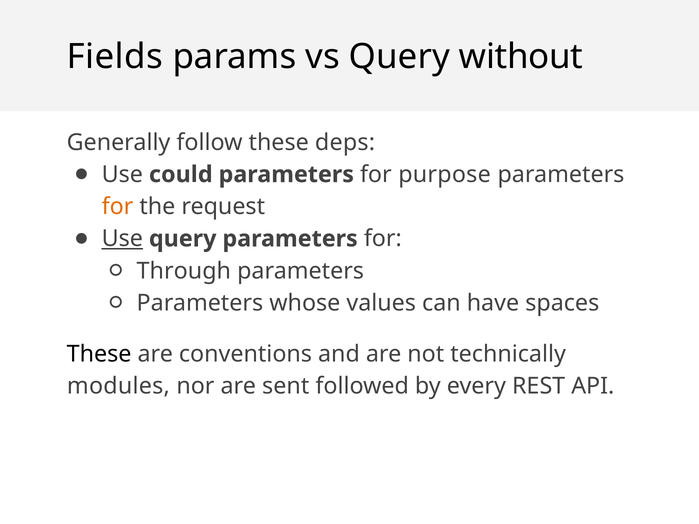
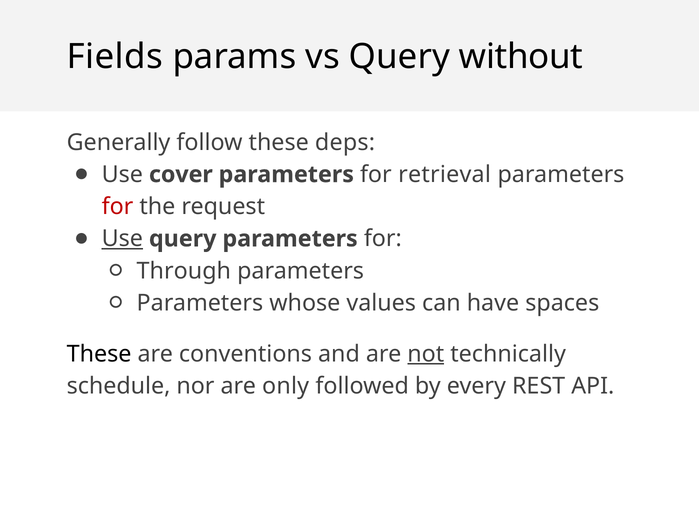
could: could -> cover (181, 175)
purpose: purpose -> retrieval (445, 175)
for colour: orange -> red (118, 207)
not underline: none -> present (426, 354)
modules: modules -> schedule (119, 386)
sent: sent -> only (286, 386)
